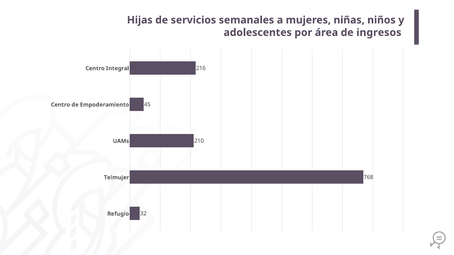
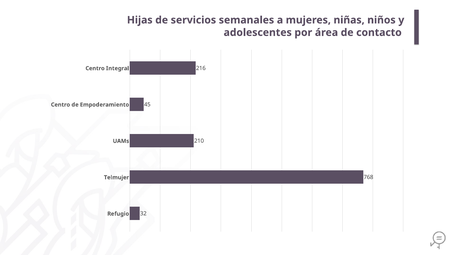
ingresos: ingresos -> contacto (379, 33)
